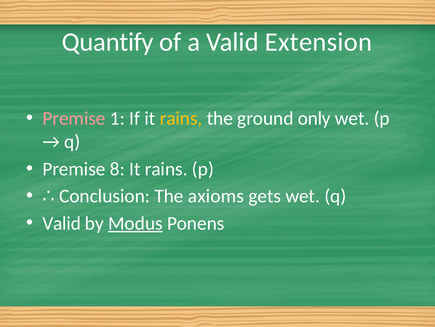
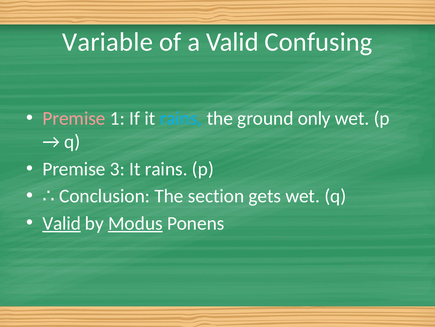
Quantify: Quantify -> Variable (108, 42)
Extension: Extension -> Confusing (319, 42)
rains colour: yellow -> light blue (181, 118)
8: 8 -> 3 (117, 169)
axioms: axioms -> section (216, 196)
Valid underline: none -> present (62, 223)
